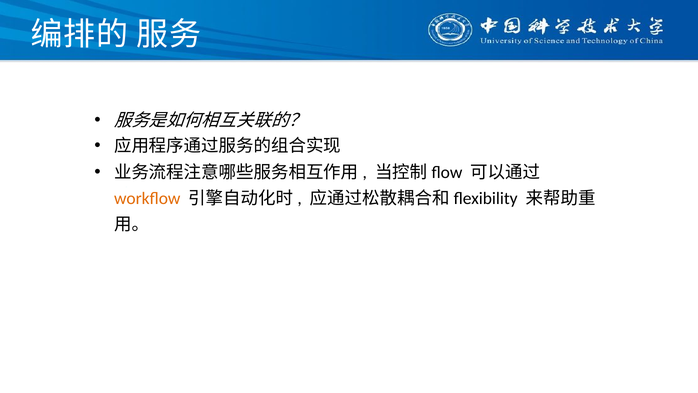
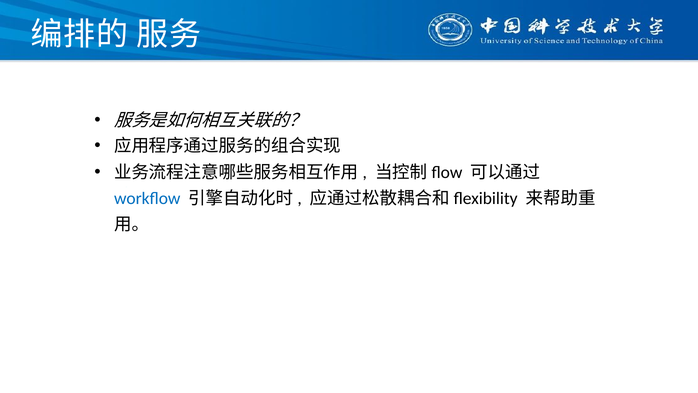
workﬂow colour: orange -> blue (147, 198)
